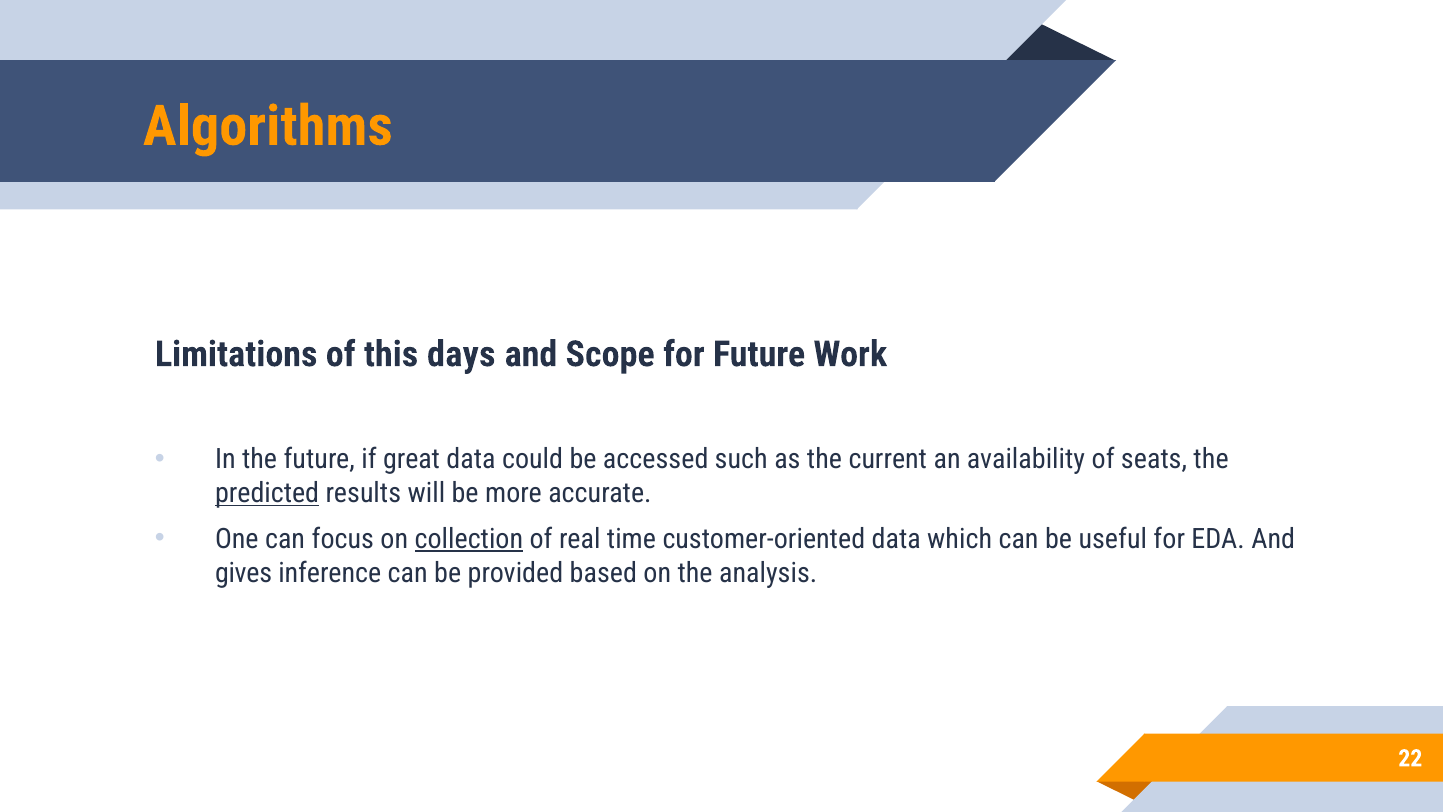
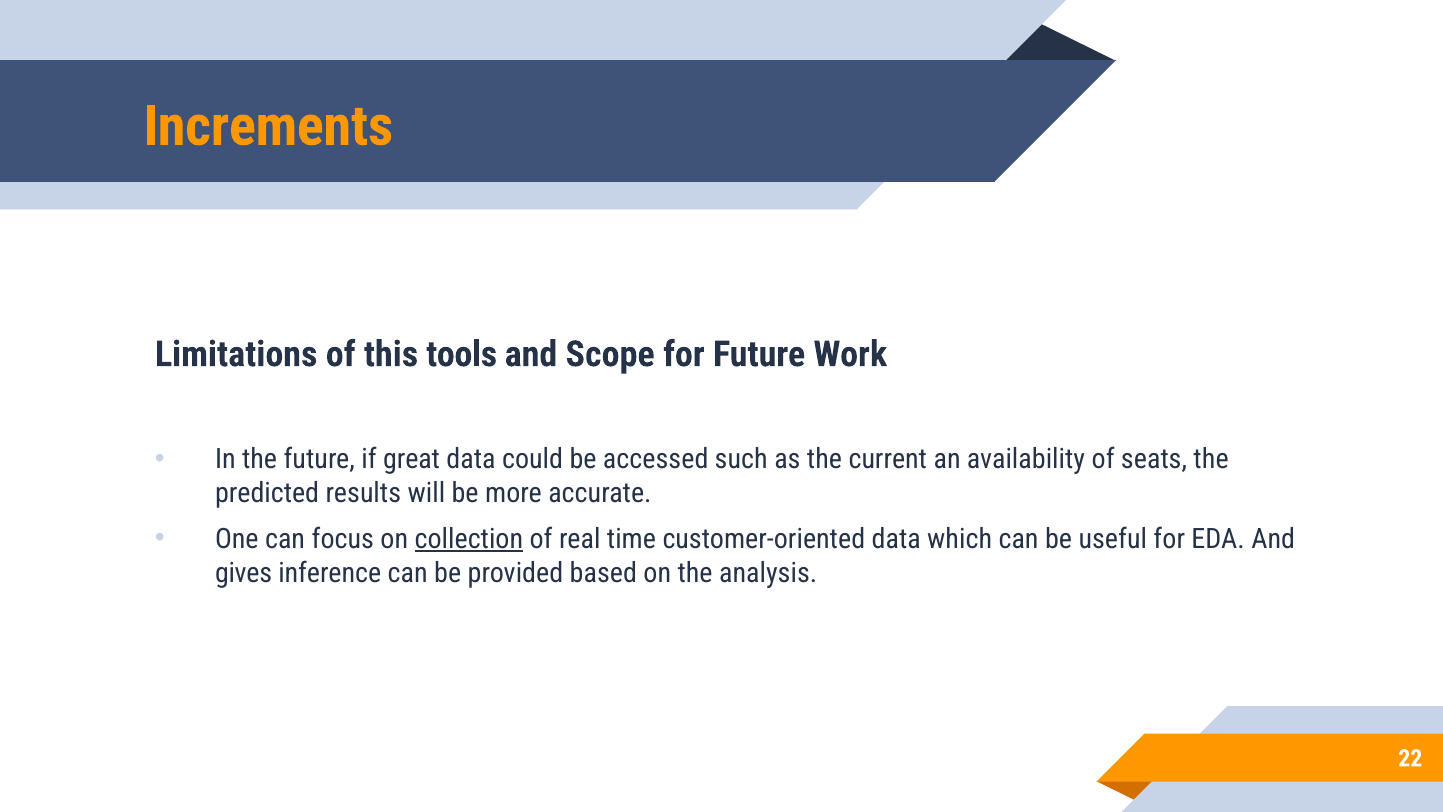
Algorithms: Algorithms -> Increments (268, 126)
days: days -> tools (462, 354)
predicted underline: present -> none (267, 493)
